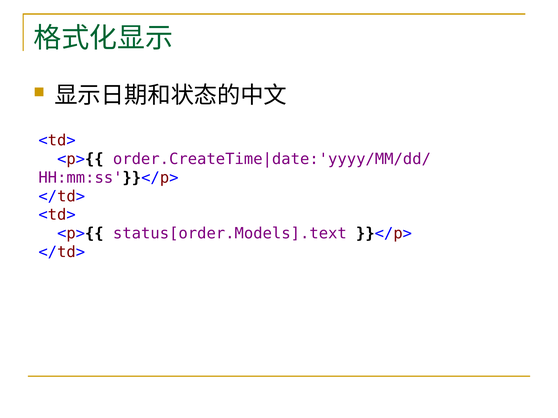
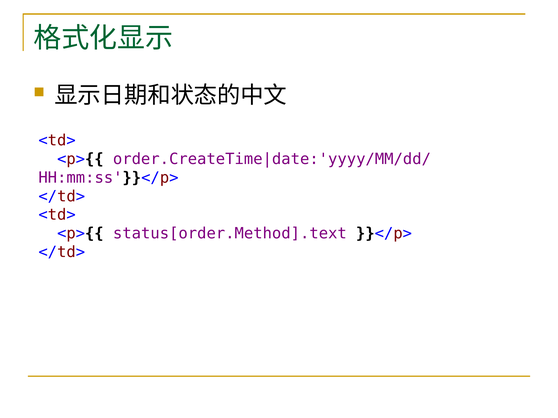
status[order.Models].text: status[order.Models].text -> status[order.Method].text (230, 234)
